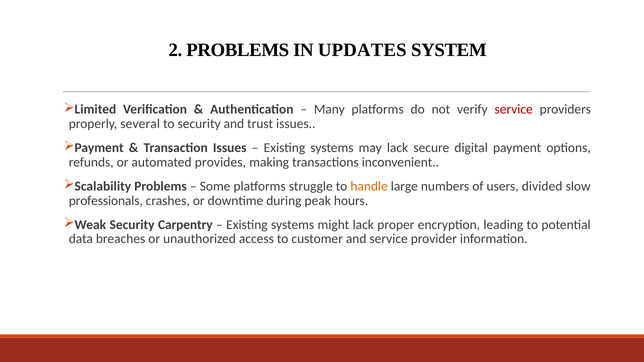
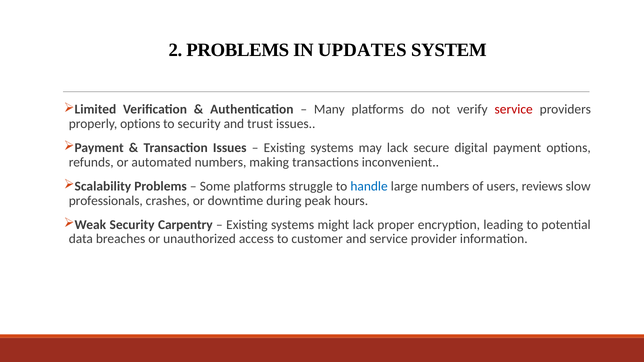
properly several: several -> options (140, 124)
automated provides: provides -> numbers (220, 162)
handle colour: orange -> blue (369, 186)
divided: divided -> reviews (542, 186)
